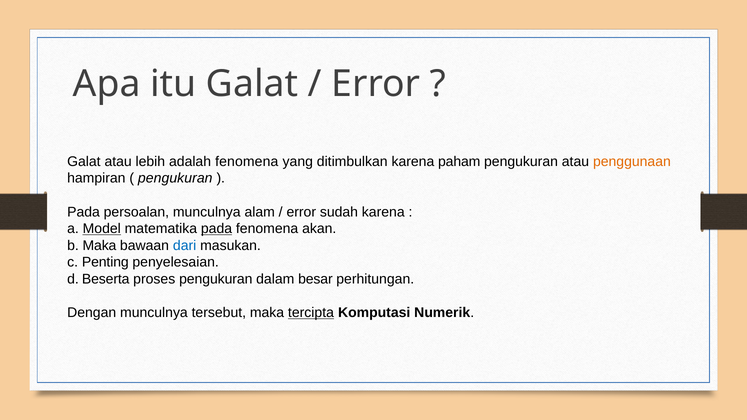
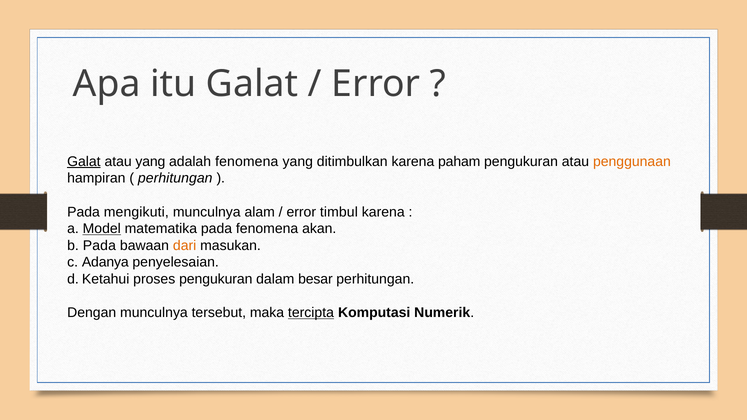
Galat underline: none -> present (84, 162)
atau lebih: lebih -> yang (150, 162)
pengukuran: pengukuran -> perhitungan (175, 178)
persoalan: persoalan -> mengikuti (136, 212)
sudah: sudah -> timbul (339, 212)
pada underline: present -> none (217, 229)
b Maka: Maka -> Pada (99, 246)
dari colour: blue -> orange (185, 246)
Penting: Penting -> Adanya (105, 262)
Beserta: Beserta -> Ketahui (106, 279)
